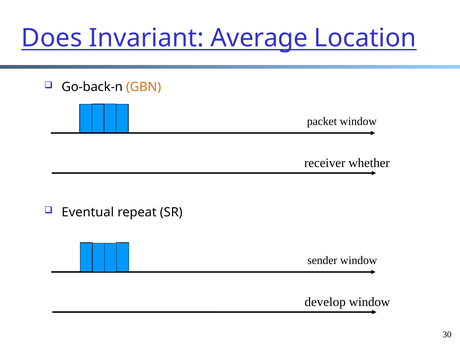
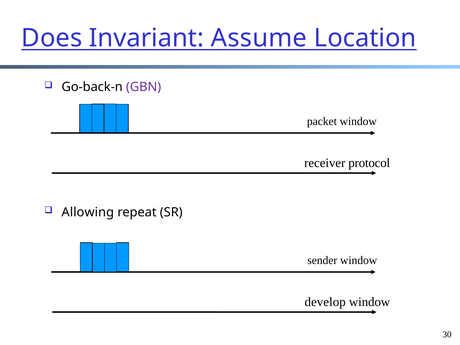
Average: Average -> Assume (259, 38)
GBN colour: orange -> purple (144, 87)
whether: whether -> protocol (369, 163)
Eventual: Eventual -> Allowing (88, 212)
